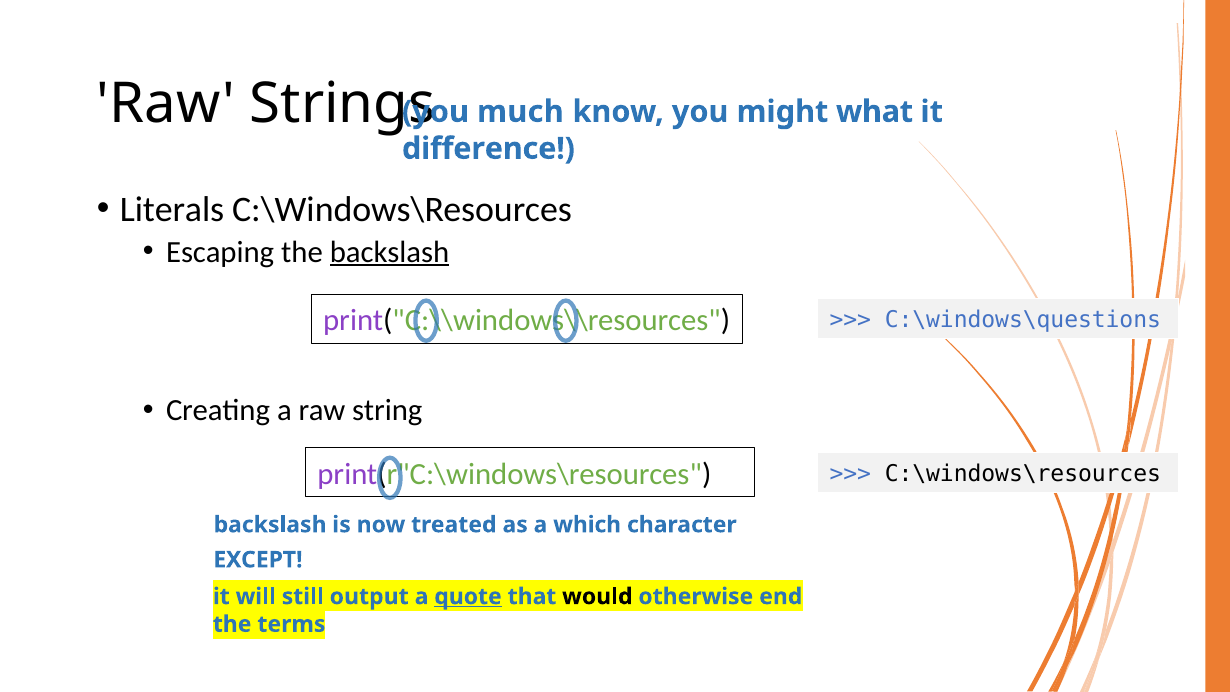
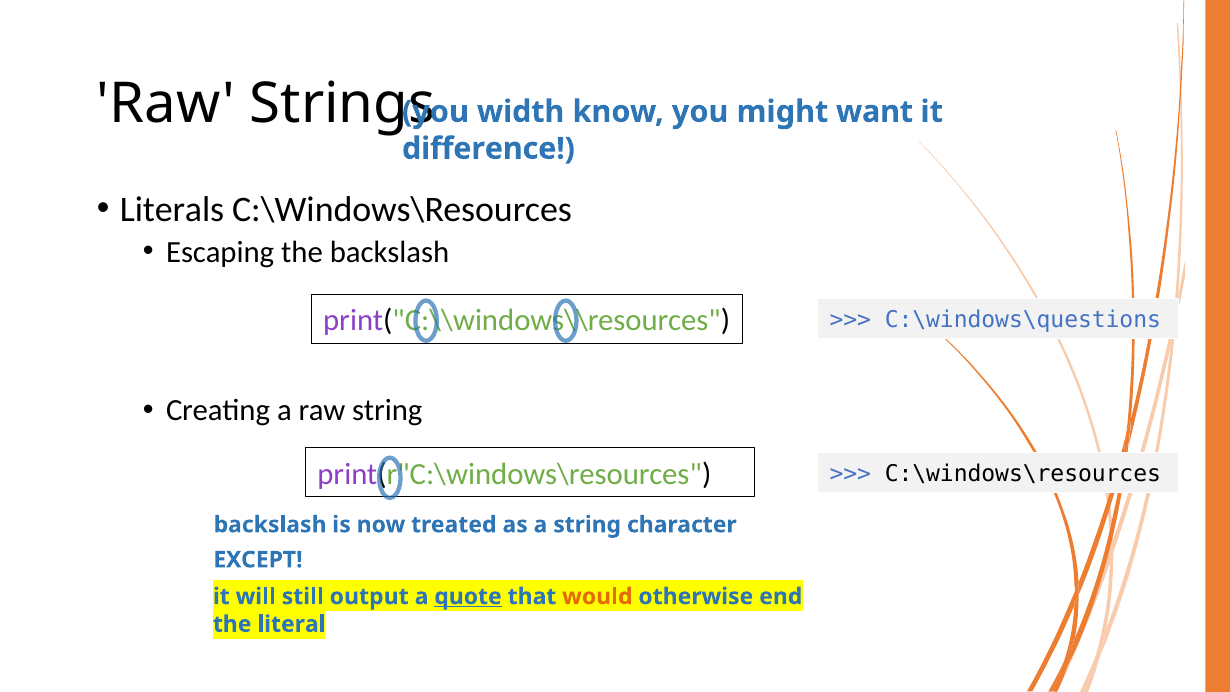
much: much -> width (521, 112)
what: what -> want (875, 112)
backslash underline: present -> none (390, 252)
a which: which -> string (587, 525)
would colour: black -> orange (597, 596)
terms: terms -> literal (291, 624)
